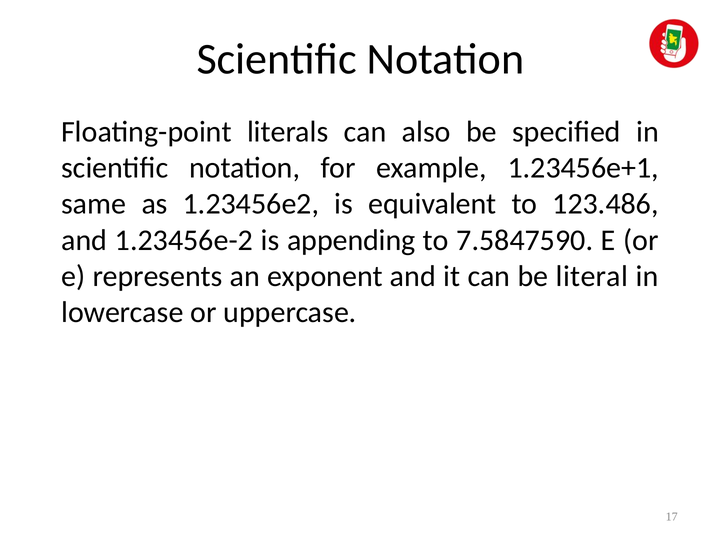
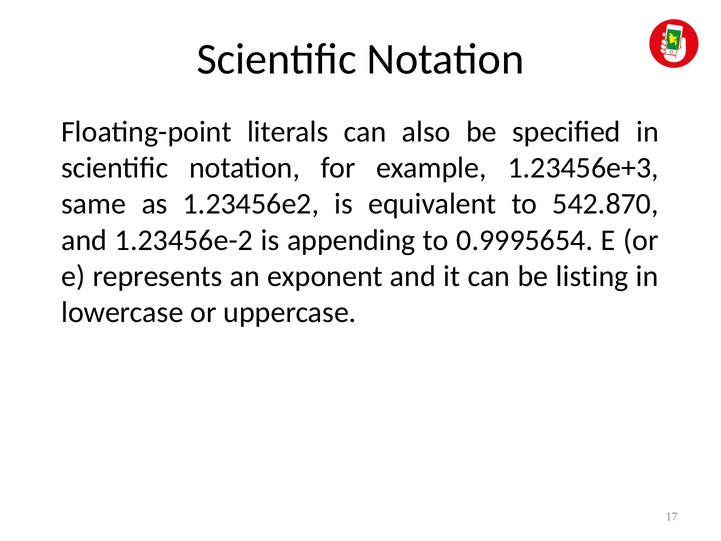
1.23456e+1: 1.23456e+1 -> 1.23456e+3 (583, 168)
123.486: 123.486 -> 542.870 (606, 204)
7.5847590: 7.5847590 -> 0.9995654 (525, 240)
literal: literal -> listing (592, 276)
